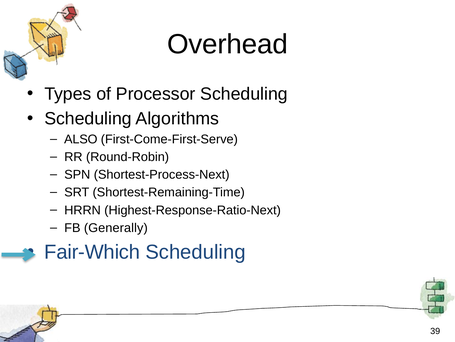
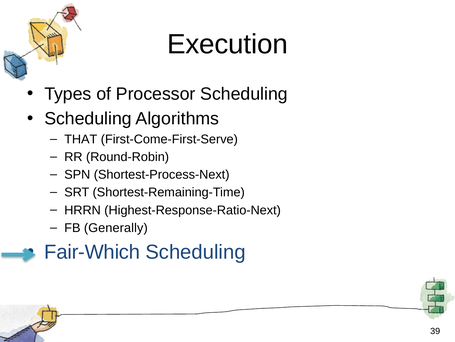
Overhead: Overhead -> Execution (228, 44)
ALSO: ALSO -> THAT (81, 139)
